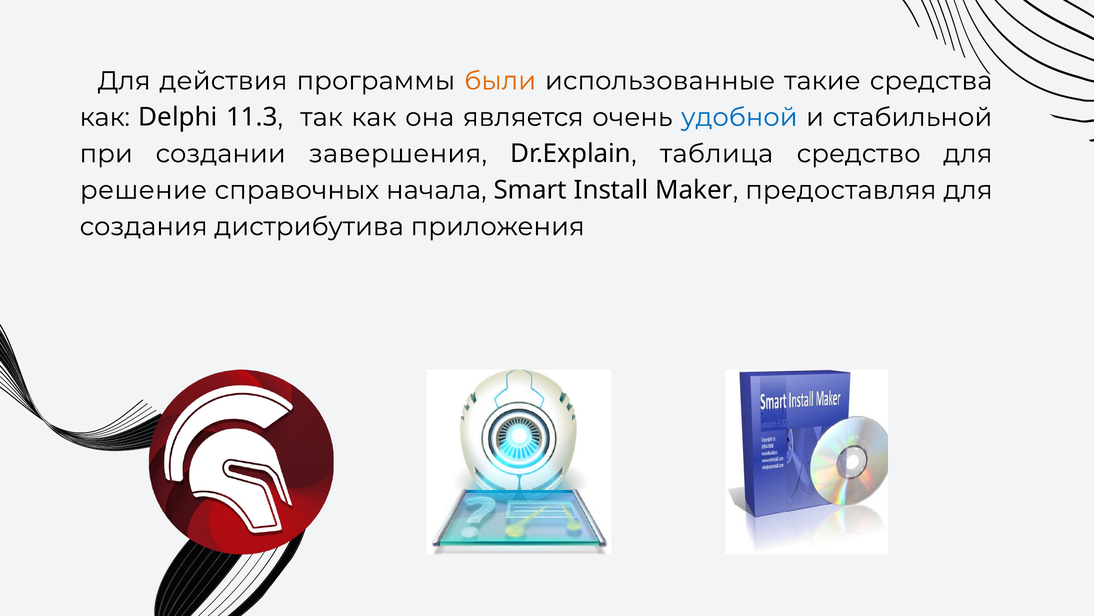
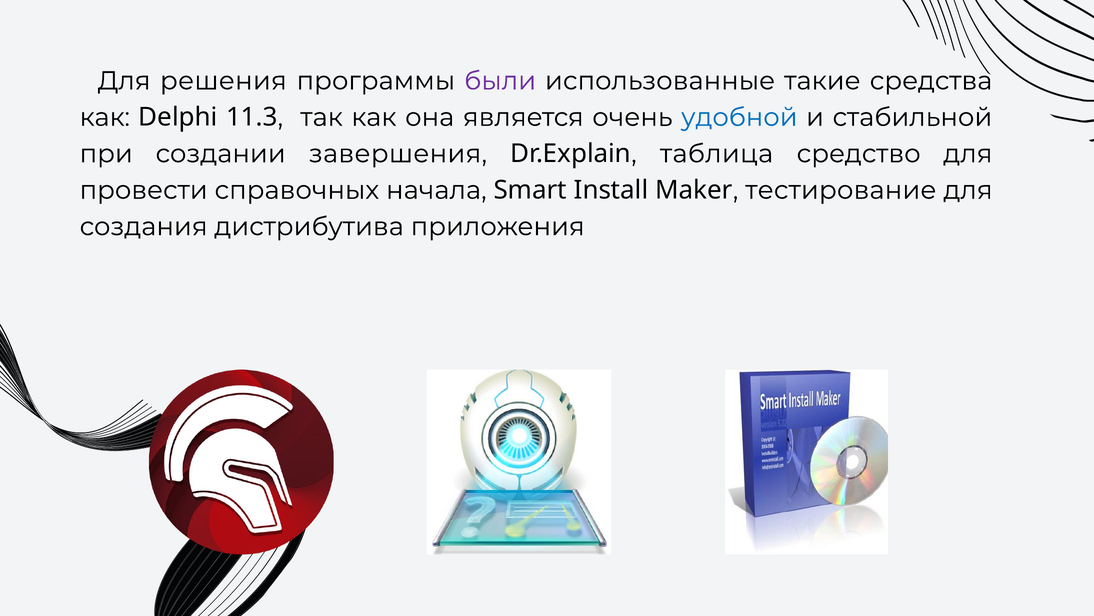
действия: действия -> решения (223, 81)
были colour: orange -> purple (500, 81)
решение: решение -> провести (144, 190)
предоставляя: предоставляя -> тестирование (841, 190)
